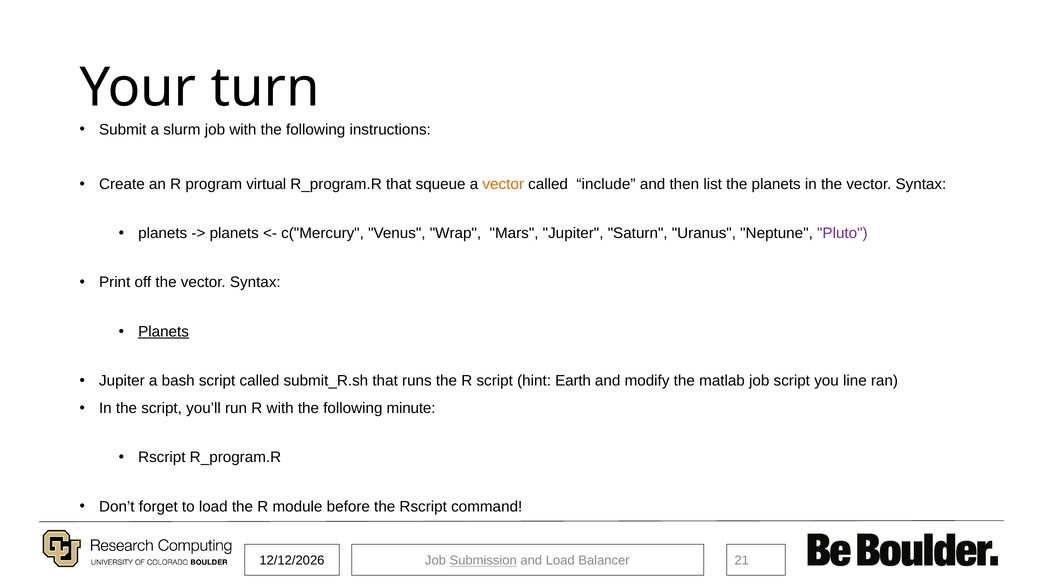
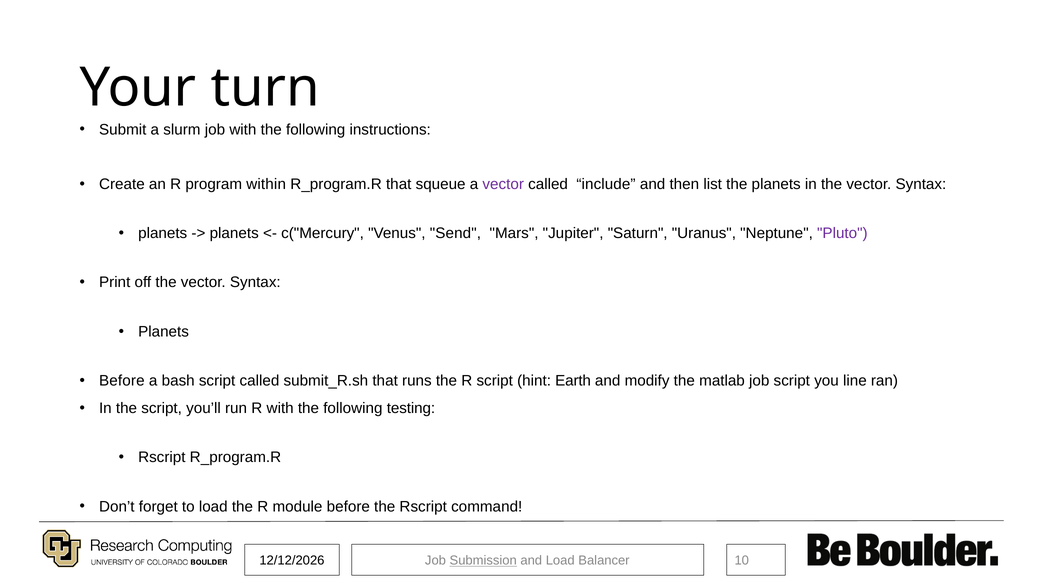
virtual: virtual -> within (266, 184)
vector colour: orange -> purple (503, 184)
Wrap: Wrap -> Send (455, 233)
Planets underline: present -> none (164, 331)
Jupiter: Jupiter -> Before (122, 381)
minute: minute -> testing (411, 408)
21: 21 -> 10 (742, 560)
